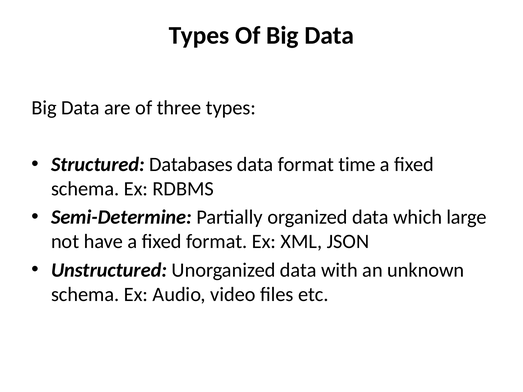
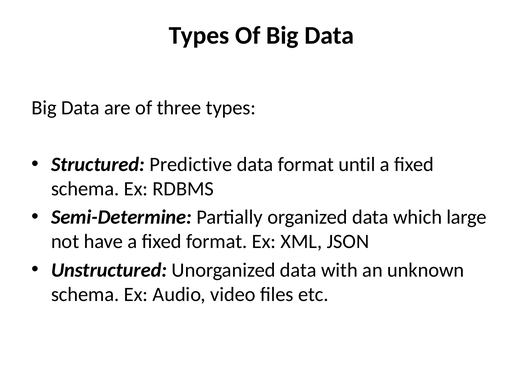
Databases: Databases -> Predictive (191, 165)
time: time -> until (357, 165)
